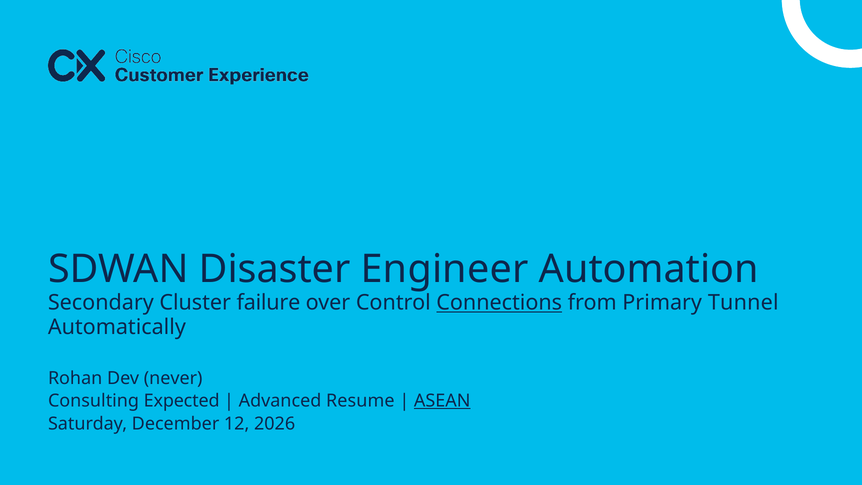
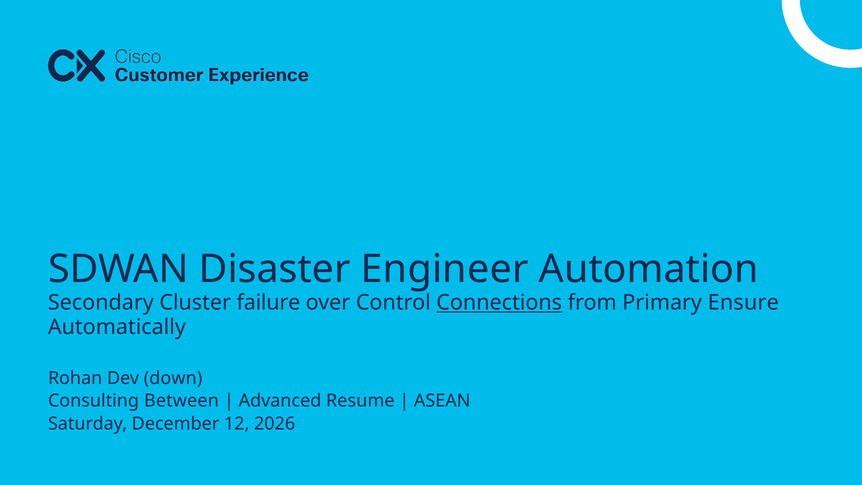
Tunnel: Tunnel -> Ensure (743, 303)
never: never -> down (173, 378)
Expected: Expected -> Between (181, 401)
ASEAN underline: present -> none (442, 401)
